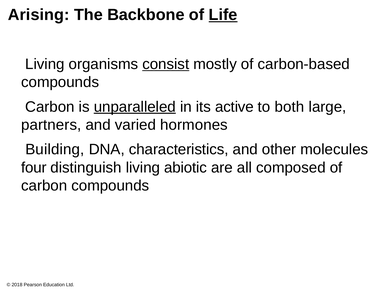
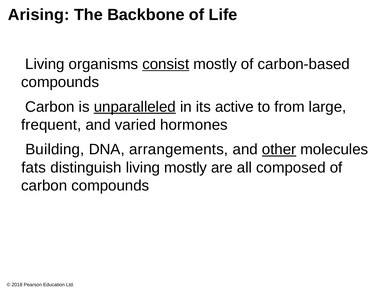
Life underline: present -> none (223, 15)
both: both -> from (290, 107)
partners: partners -> frequent (51, 125)
characteristics: characteristics -> arrangements (179, 150)
other underline: none -> present (279, 150)
four: four -> fats (34, 168)
living abiotic: abiotic -> mostly (186, 168)
